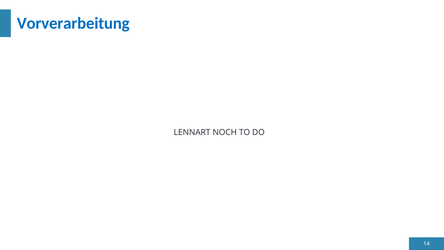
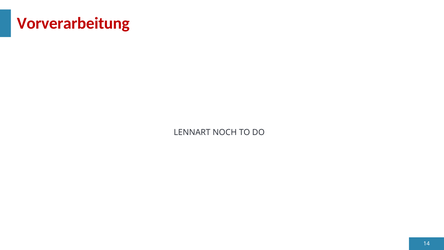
Vorverarbeitung colour: blue -> red (73, 23)
